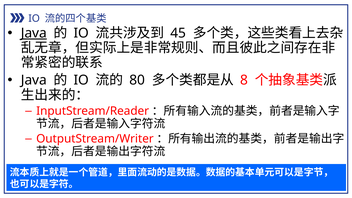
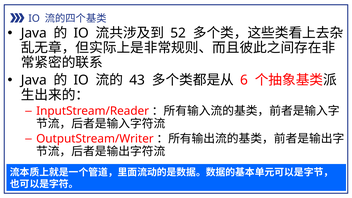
Java underline: present -> none (34, 33)
45: 45 -> 52 (178, 33)
80: 80 -> 43 (137, 80)
8: 8 -> 6 (244, 80)
